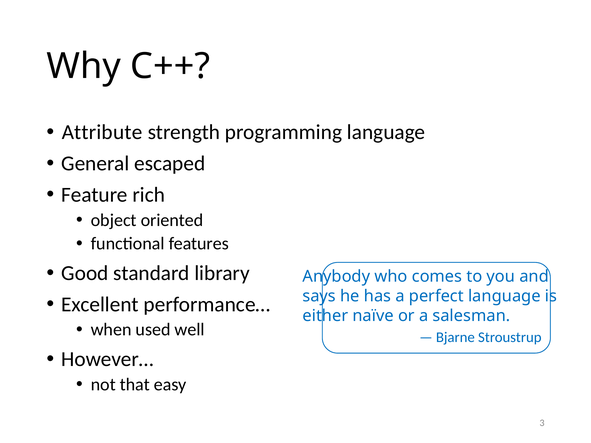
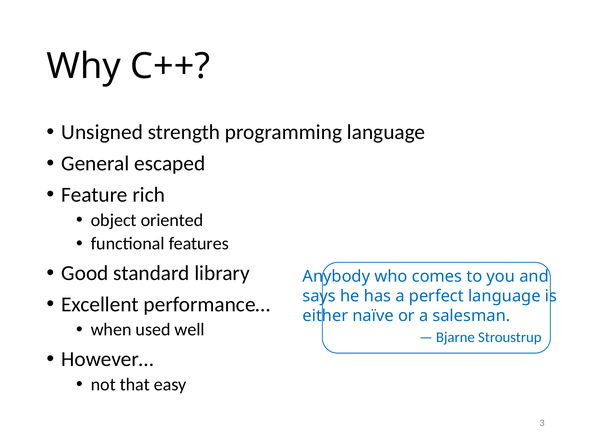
Attribute: Attribute -> Unsigned (102, 132)
